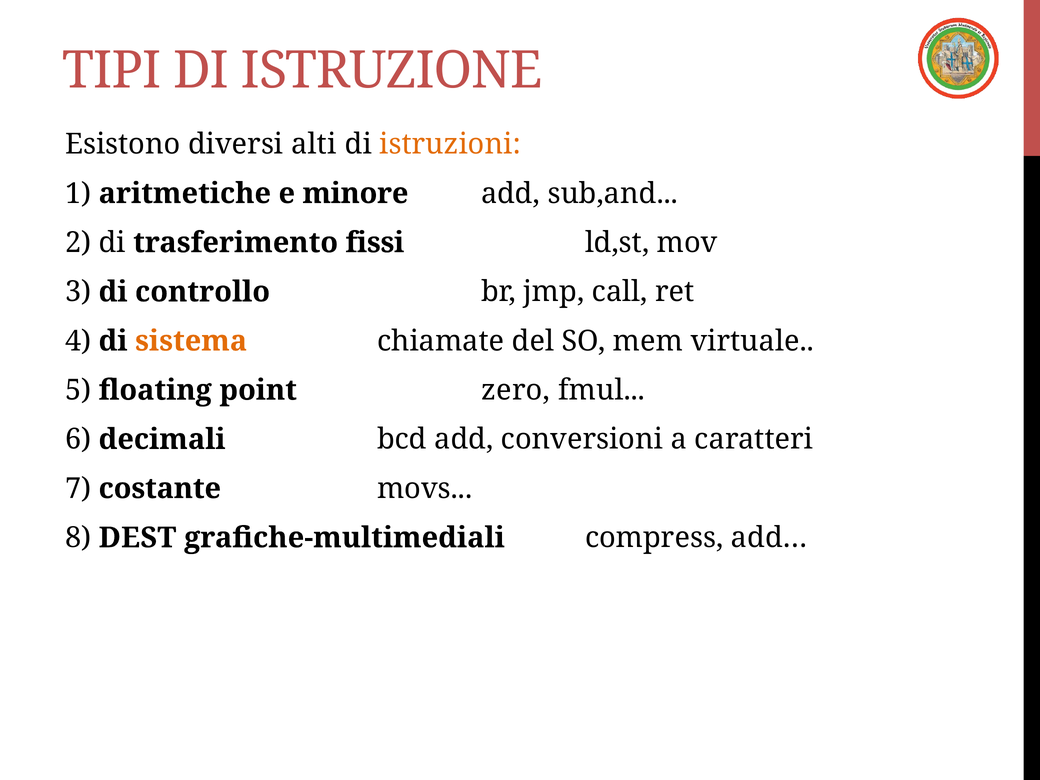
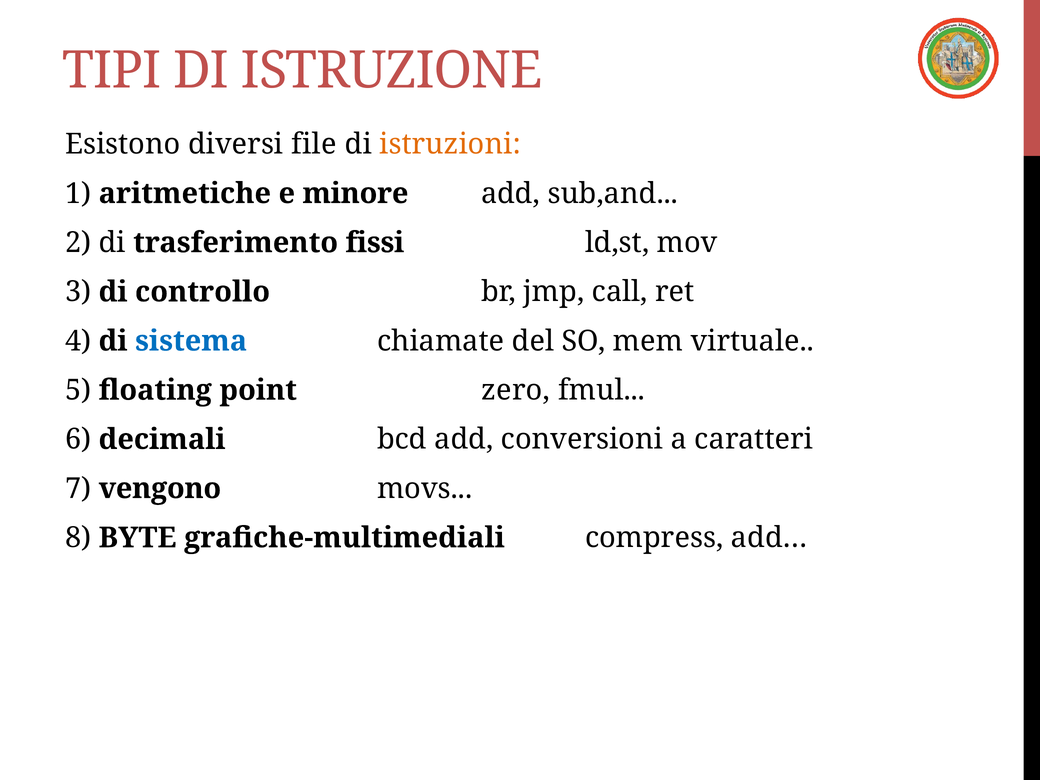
alti: alti -> file (314, 144)
sistema colour: orange -> blue (191, 341)
costante: costante -> vengono (160, 489)
DEST: DEST -> BYTE (138, 538)
